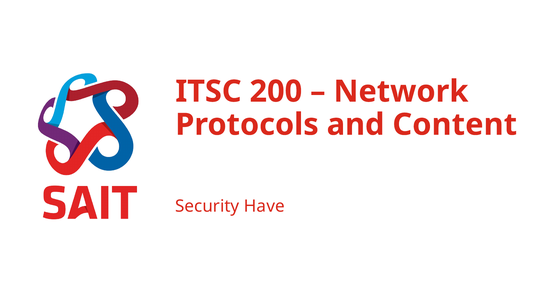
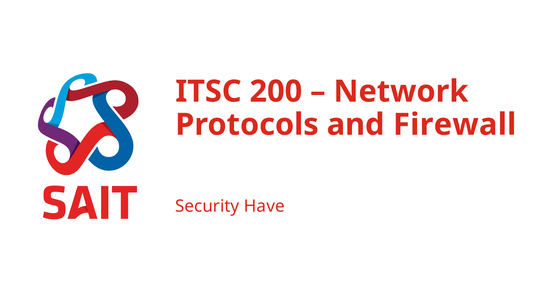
Content: Content -> Firewall (455, 125)
